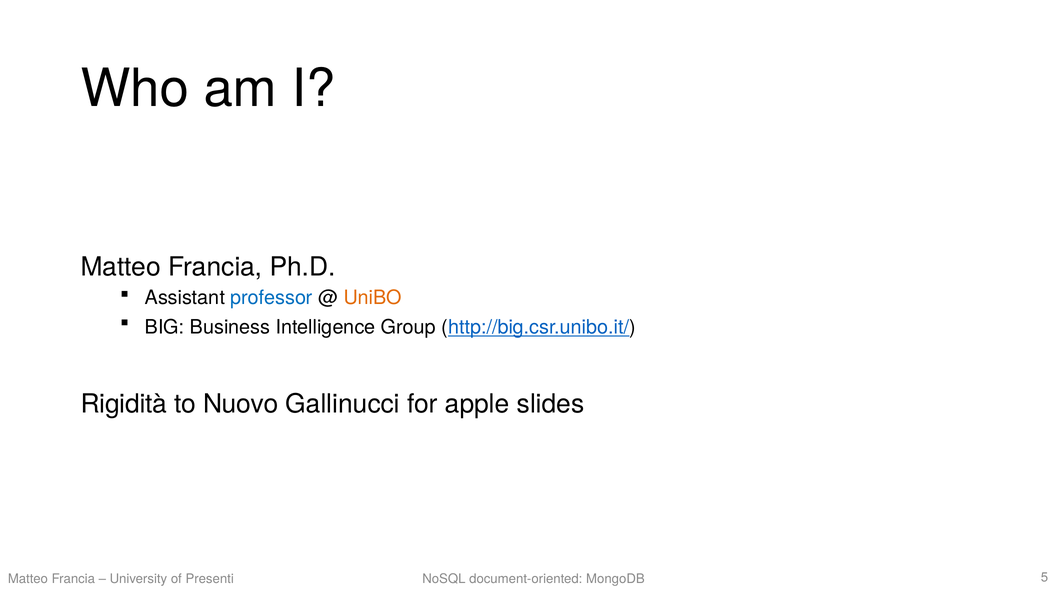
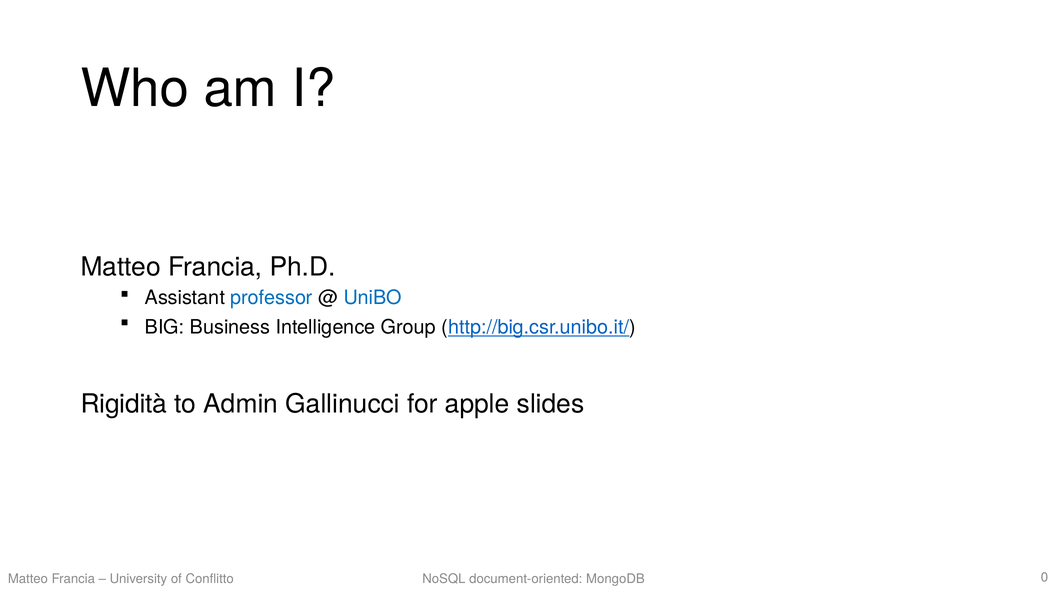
UniBO colour: orange -> blue (373, 298)
Nuovo: Nuovo -> Admin (241, 404)
Presenti: Presenti -> Conflitto (210, 579)
5: 5 -> 0 (1044, 578)
